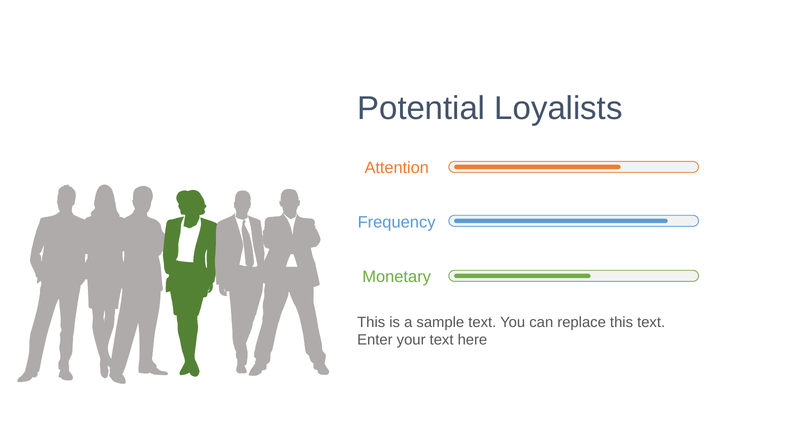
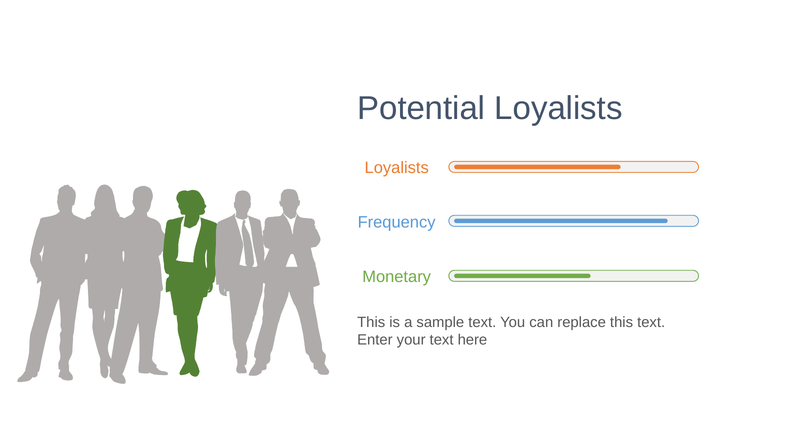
Attention: Attention -> Loyalists (397, 168)
